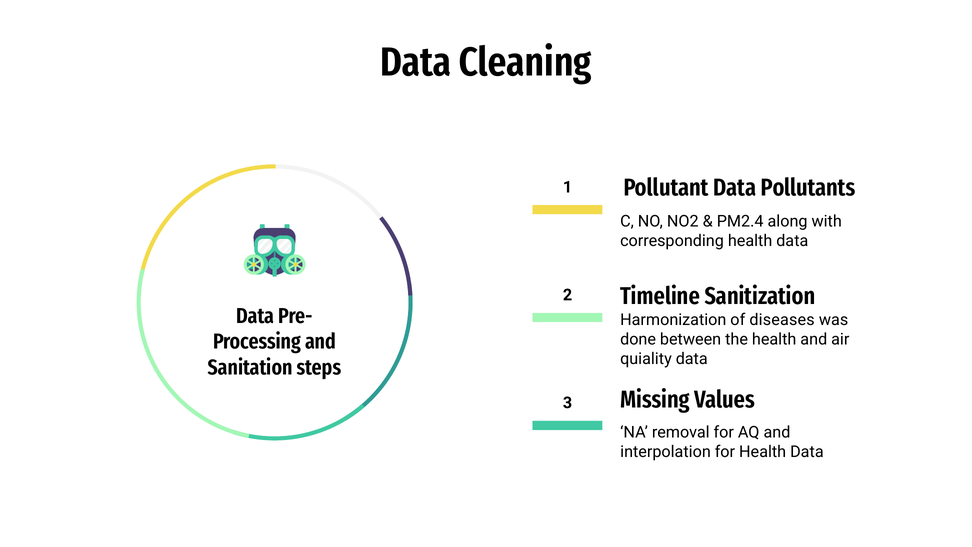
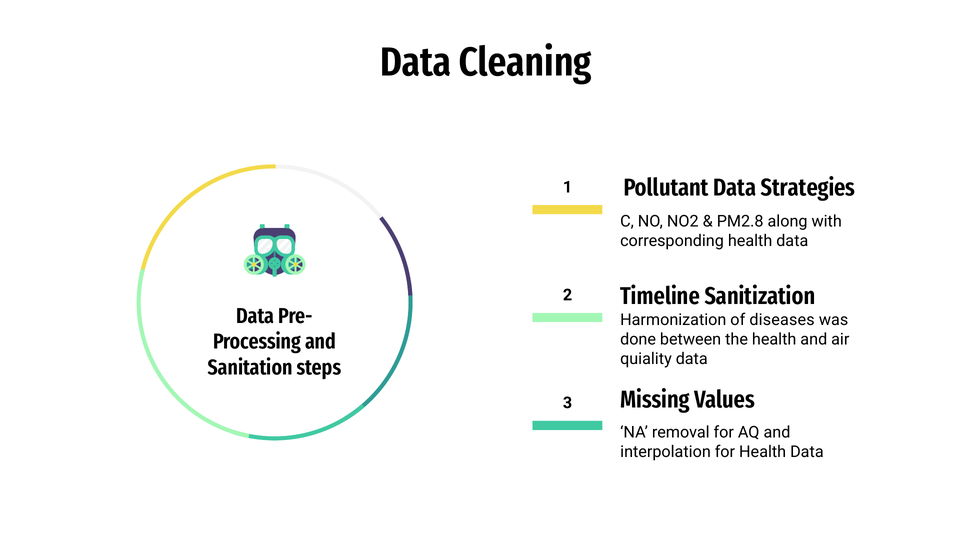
Pollutants: Pollutants -> Strategies (808, 188)
PM2.4: PM2.4 -> PM2.8 (740, 222)
